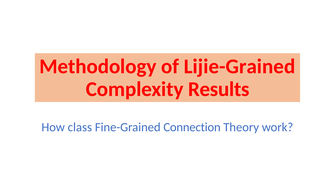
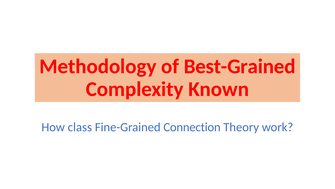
Lijie-Grained: Lijie-Grained -> Best-Grained (240, 66)
Results: Results -> Known (219, 89)
